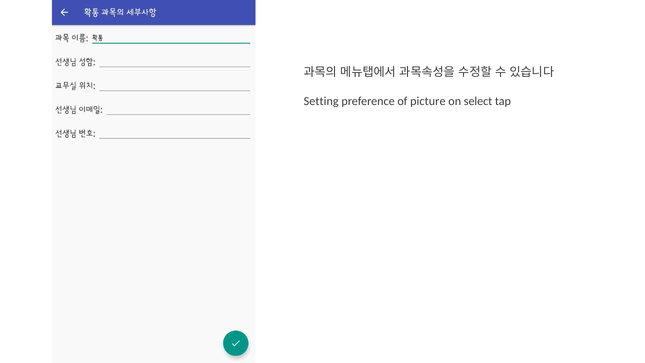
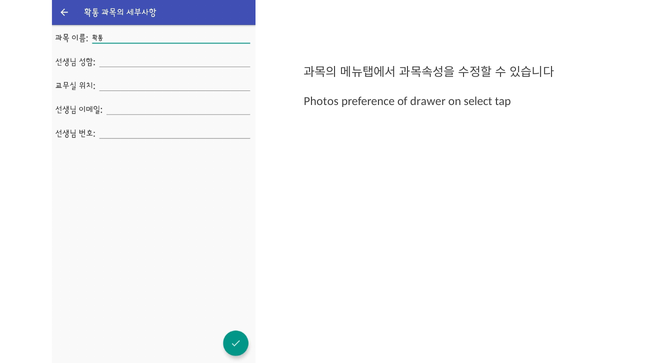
Setting: Setting -> Photos (321, 101)
picture: picture -> drawer (428, 101)
